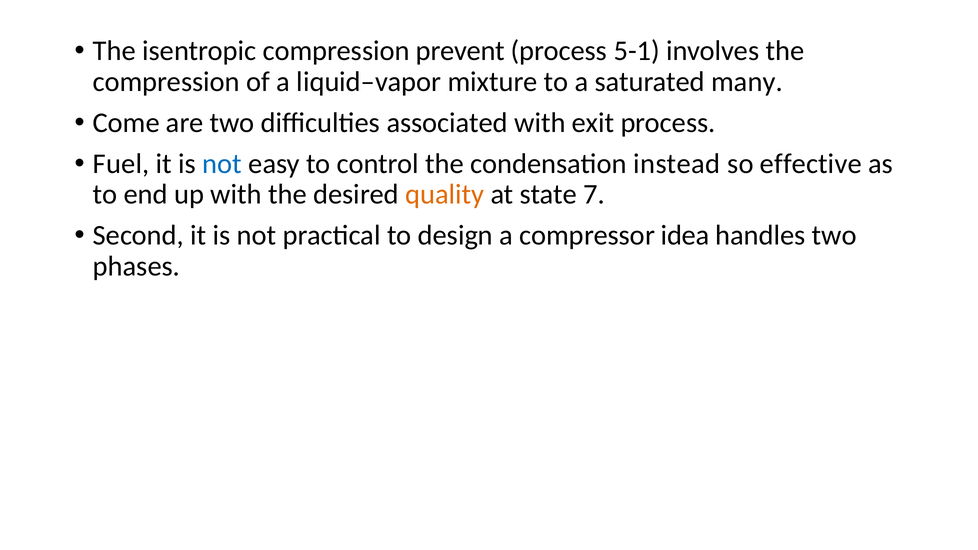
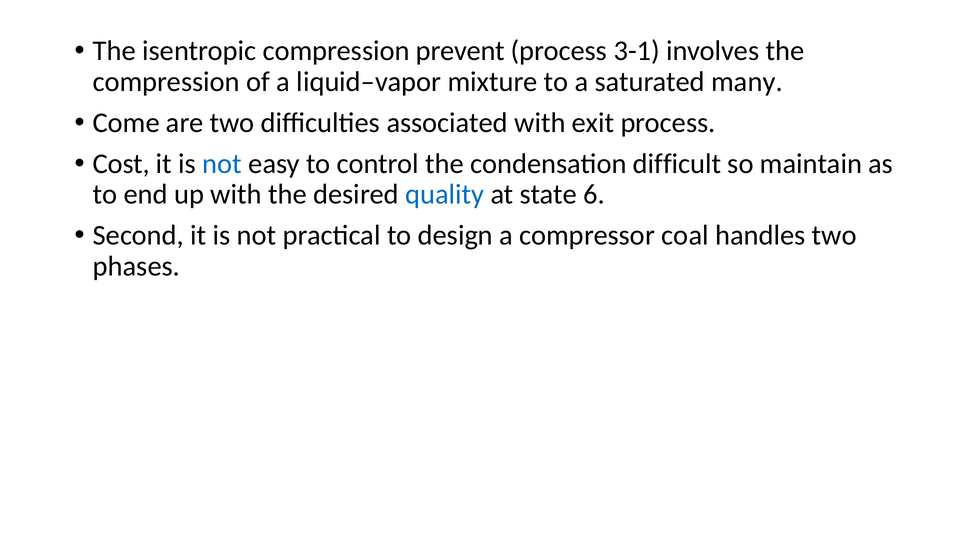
5-1: 5-1 -> 3-1 (637, 51)
Fuel: Fuel -> Cost (121, 164)
instead: instead -> difficult (677, 164)
effective: effective -> maintain (811, 164)
quality colour: orange -> blue (445, 195)
7: 7 -> 6 (594, 195)
idea: idea -> coal (685, 236)
